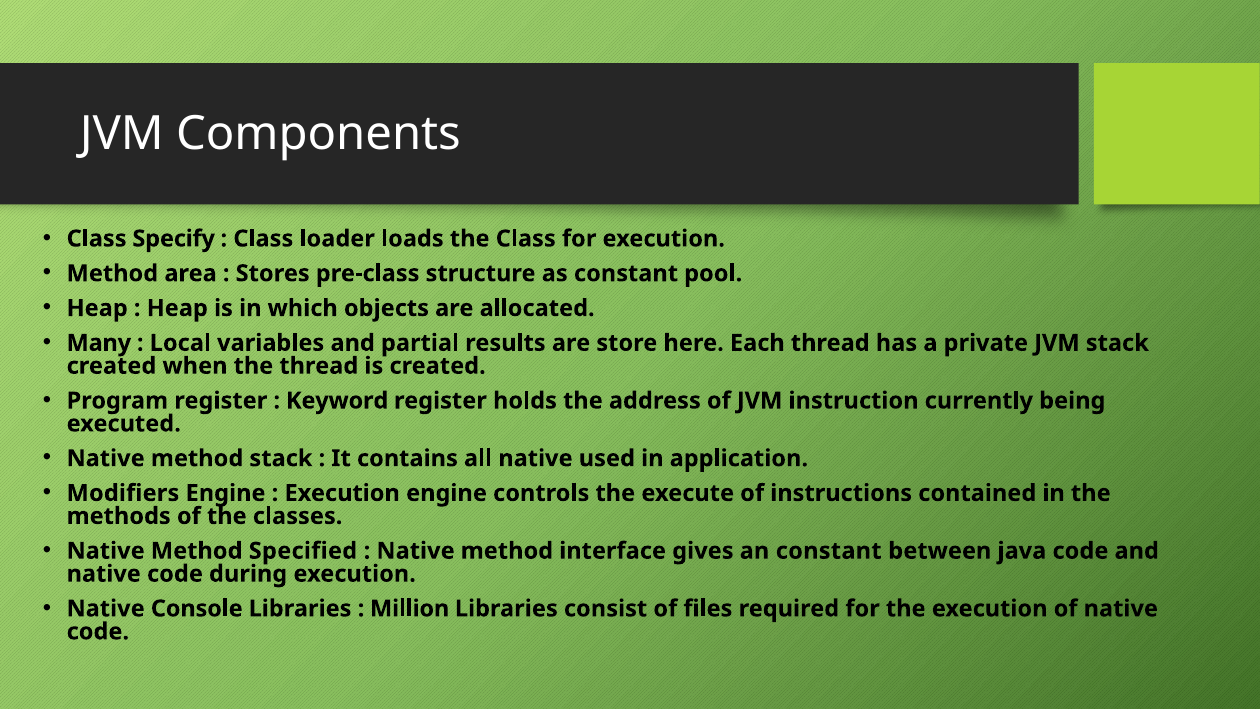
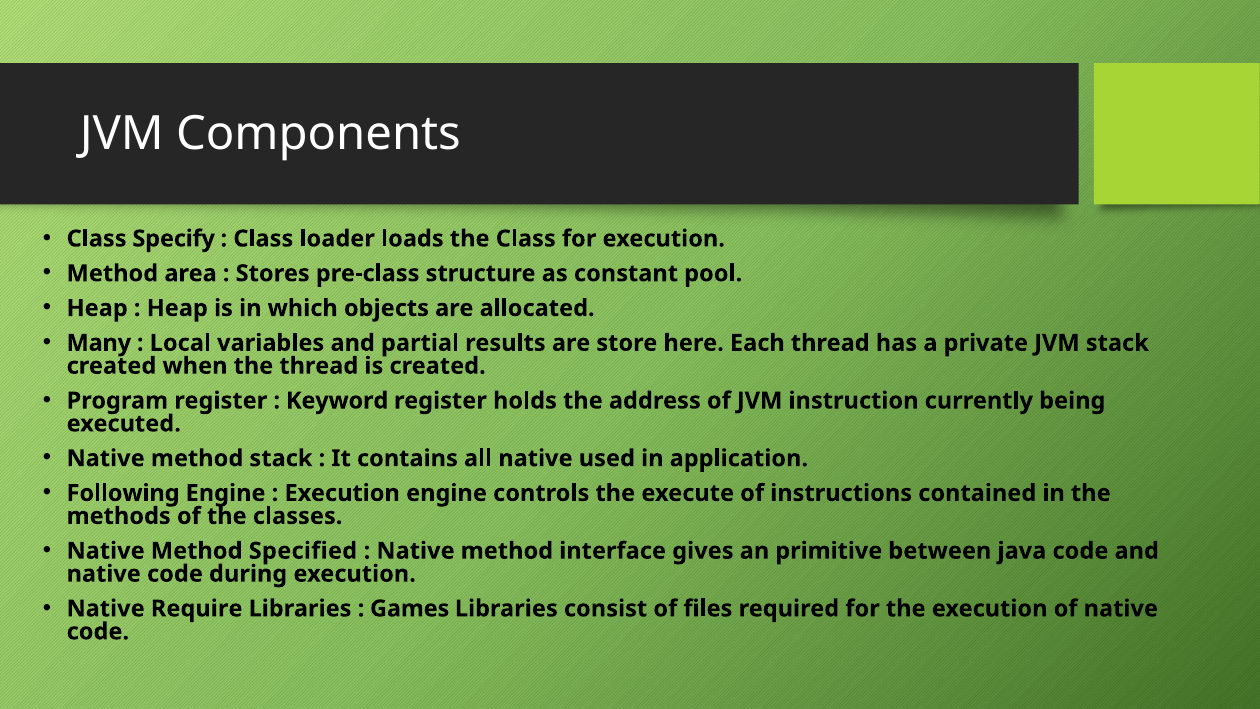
Modifiers: Modifiers -> Following (123, 493)
an constant: constant -> primitive (829, 551)
Console: Console -> Require (197, 608)
Million: Million -> Games (410, 608)
